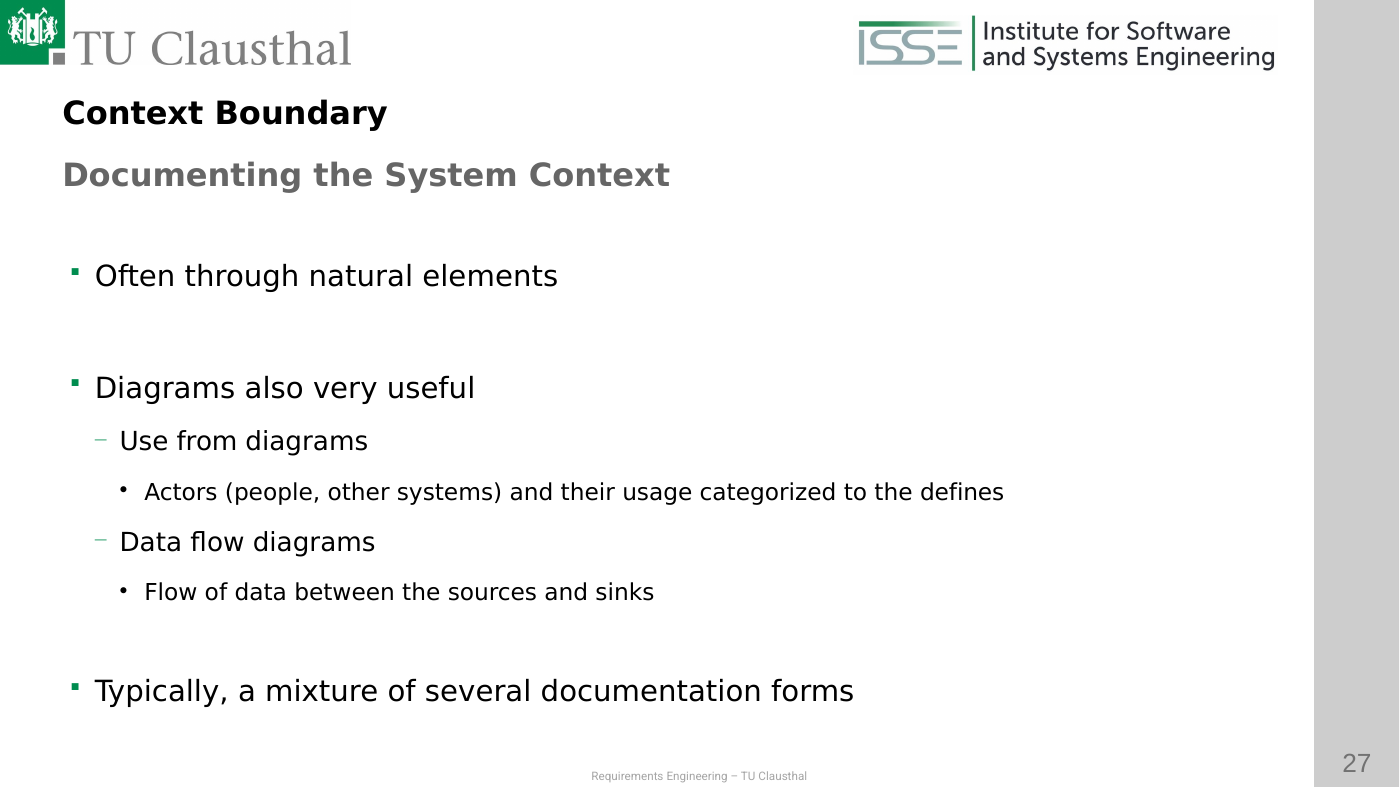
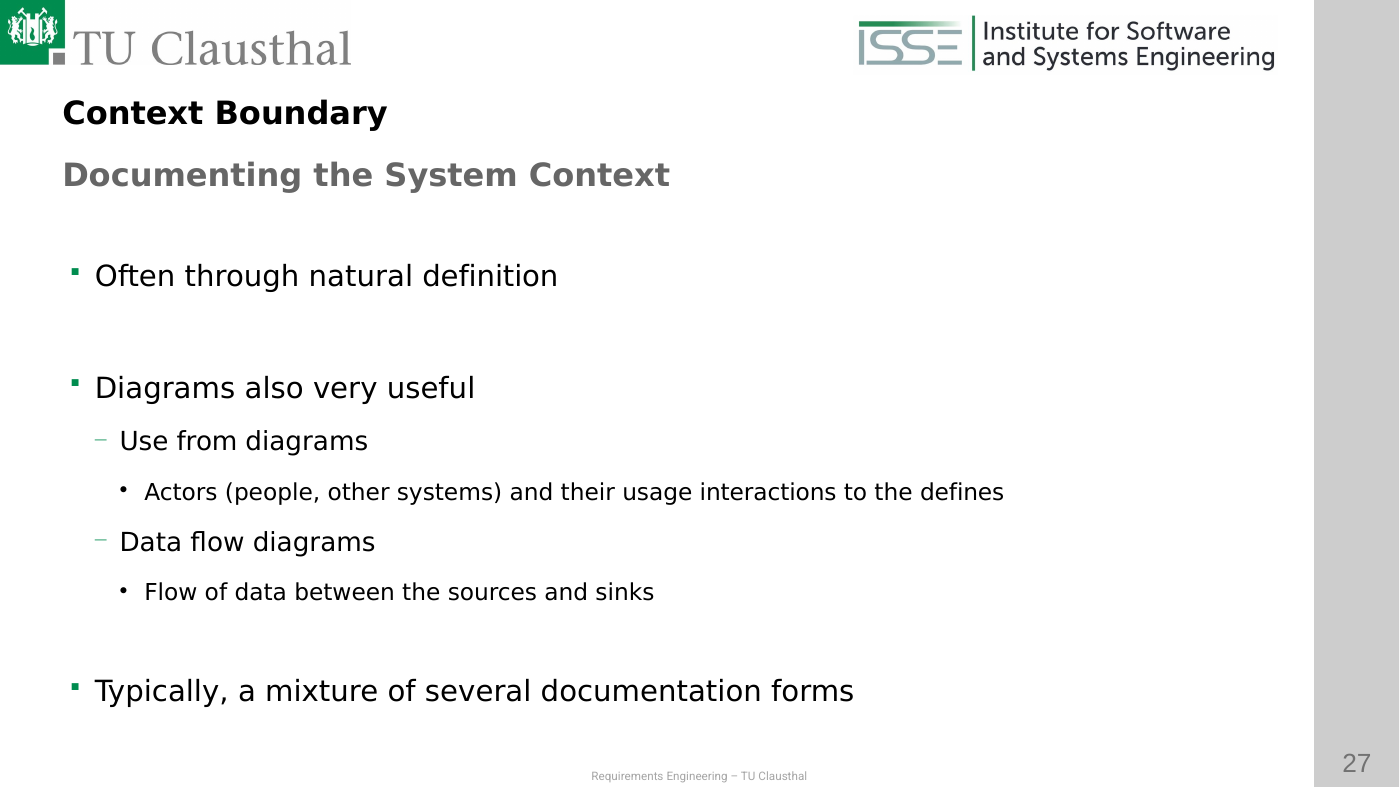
elements: elements -> definition (490, 277)
categorized: categorized -> interactions (768, 492)
